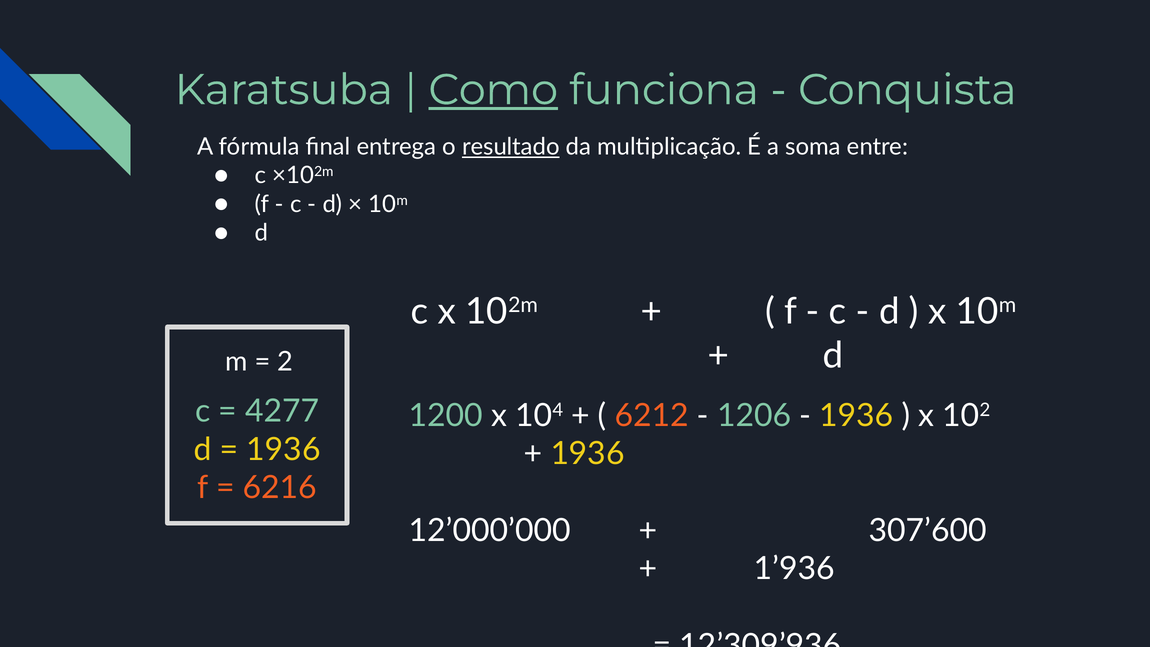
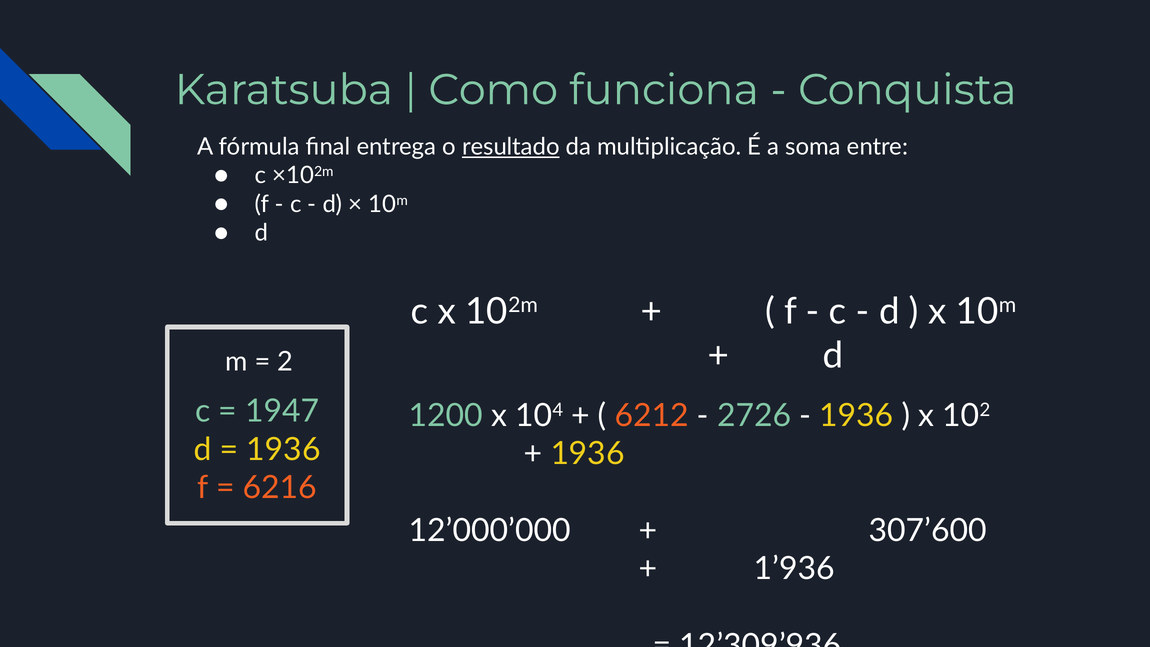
Como underline: present -> none (493, 90)
4277: 4277 -> 1947 (282, 411)
1206: 1206 -> 2726 (754, 415)
